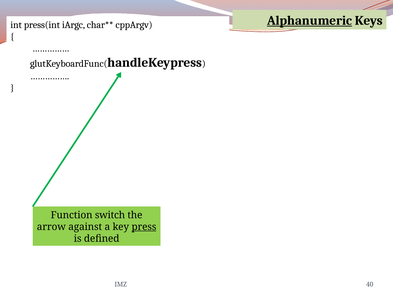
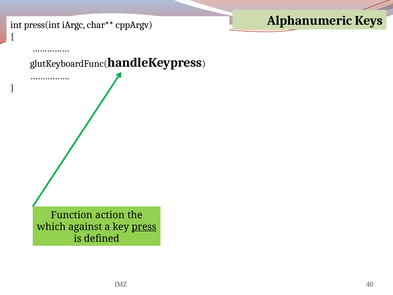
Alphanumeric underline: present -> none (310, 21)
switch: switch -> action (110, 215)
arrow: arrow -> which (51, 227)
